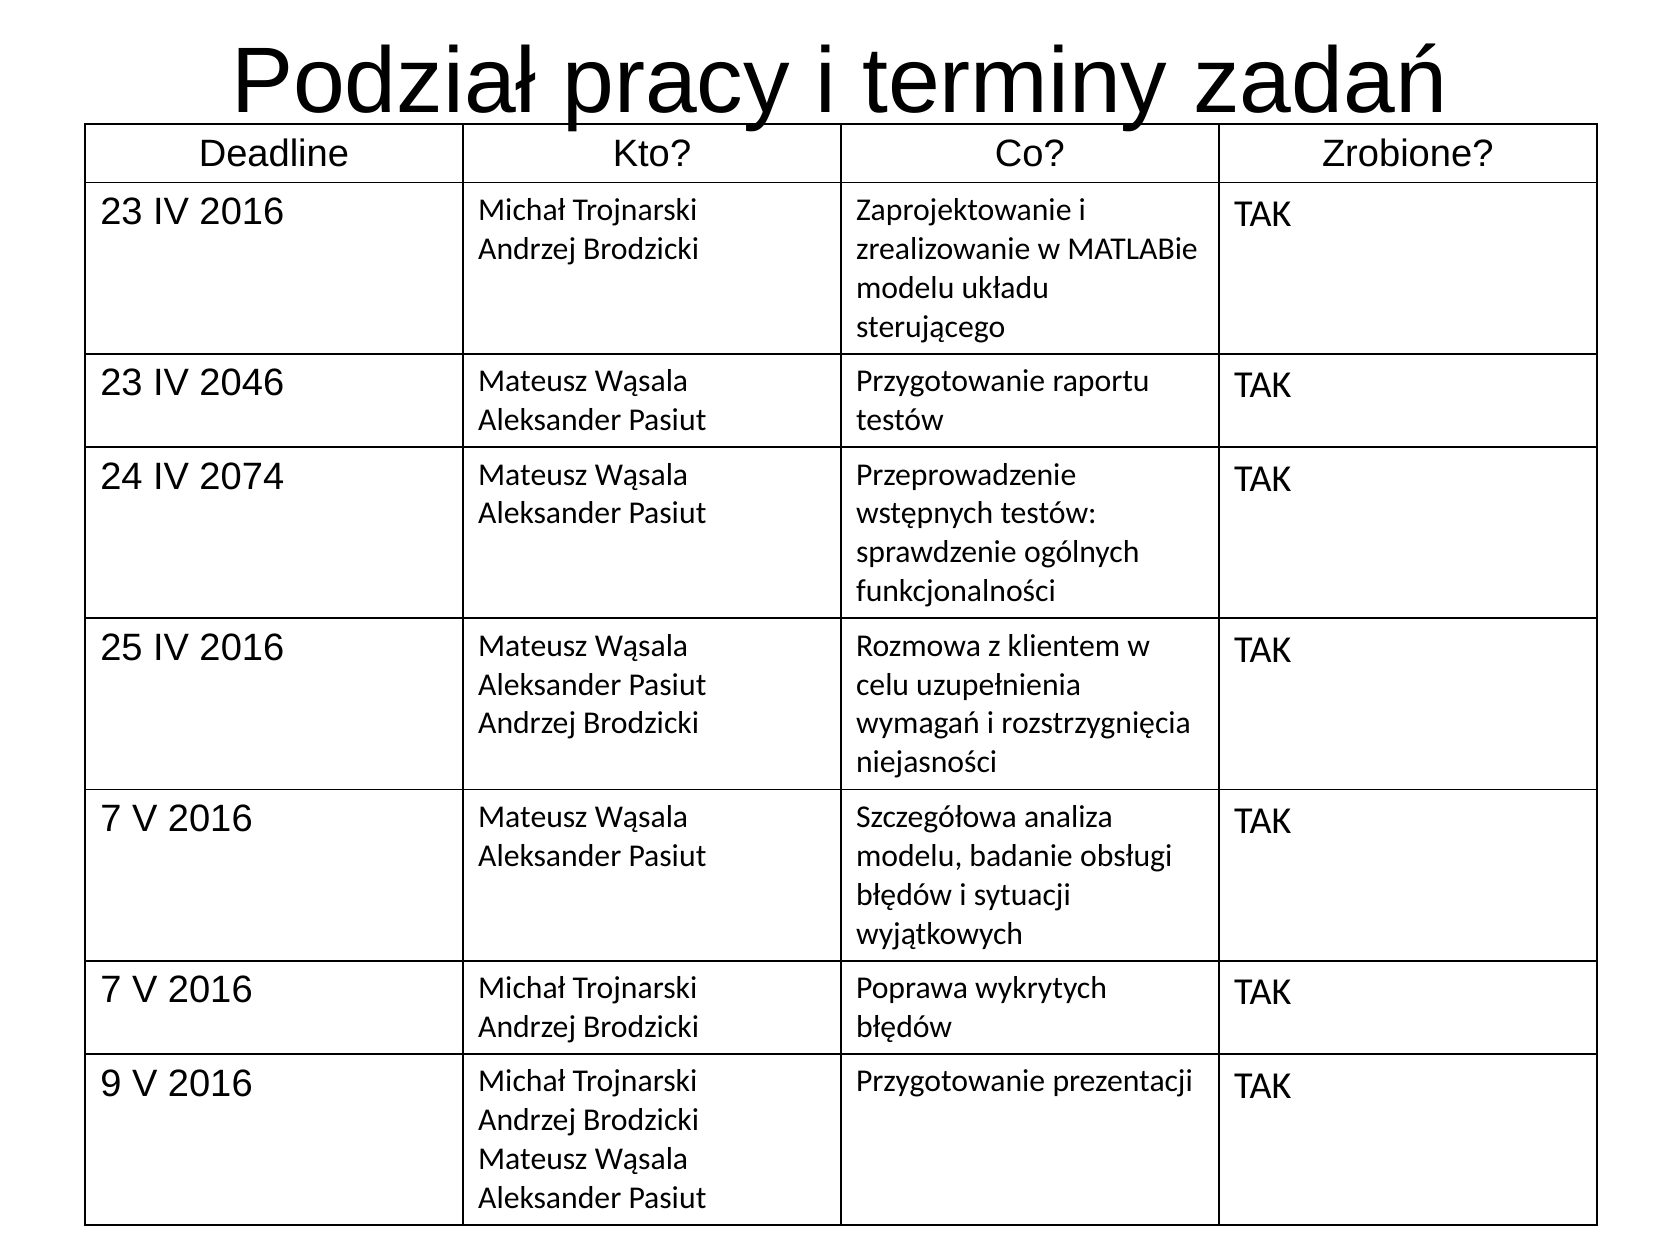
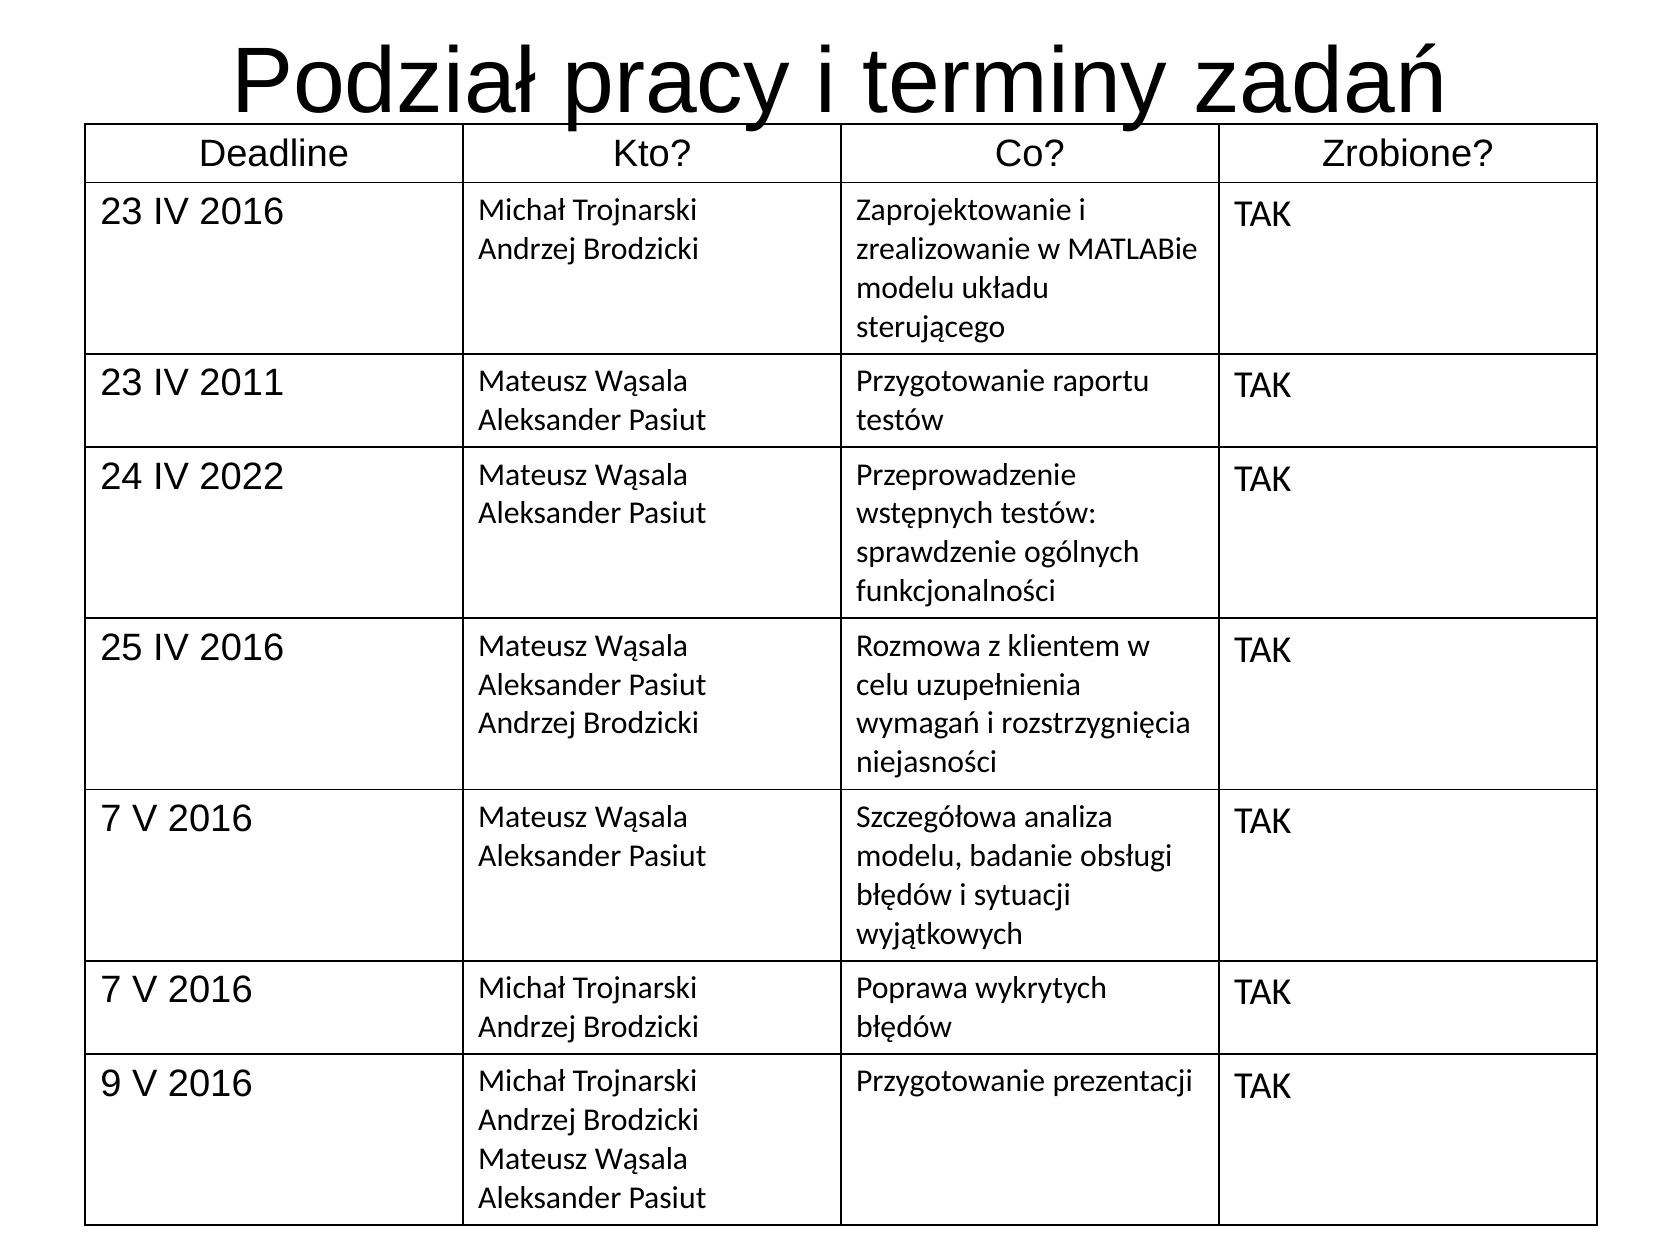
2046: 2046 -> 2011 (242, 383)
2074: 2074 -> 2022 (242, 477)
